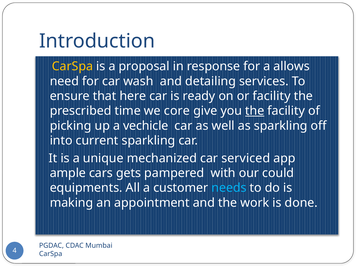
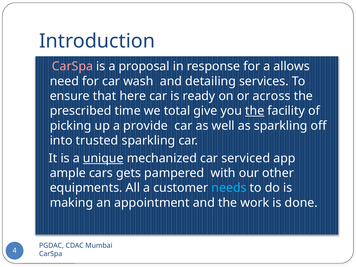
CarSpa colour: yellow -> pink (72, 66)
or facility: facility -> across (272, 96)
core: core -> total (177, 111)
vechicle: vechicle -> provide (146, 126)
current: current -> trusted (97, 141)
unique underline: none -> present (103, 158)
could: could -> other (278, 173)
